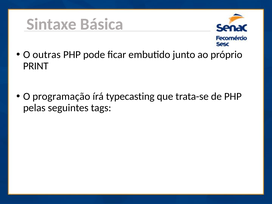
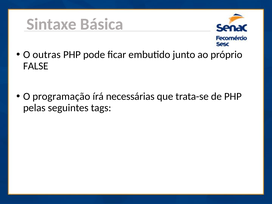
PRINT: PRINT -> FALSE (36, 66)
typecasting: typecasting -> necessárias (130, 96)
